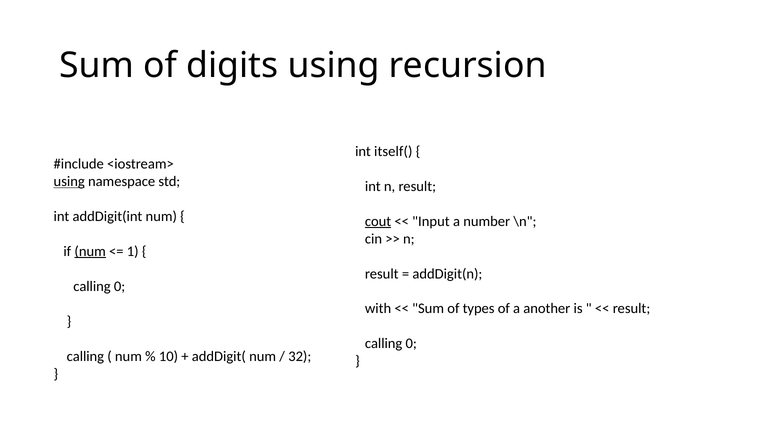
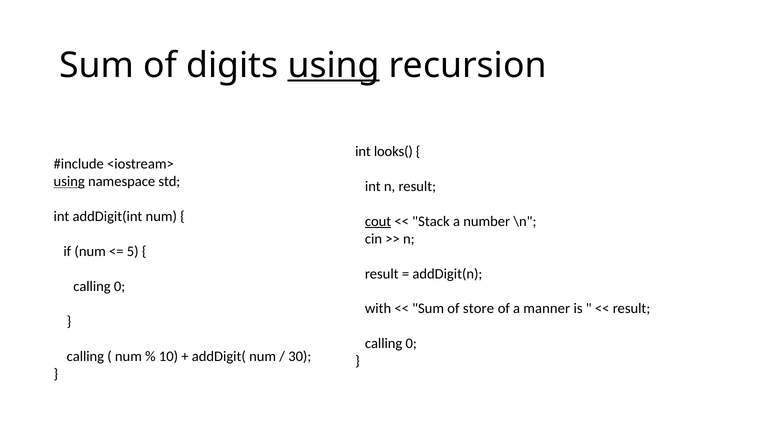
using underline: none -> present (334, 65)
itself(: itself( -> looks( (393, 151)
Input: Input -> Stack (431, 221)
num underline: present -> none (90, 251)
1: 1 -> 5 (133, 251)
types: types -> store (478, 309)
another: another -> manner (547, 309)
32: 32 -> 30 (300, 356)
